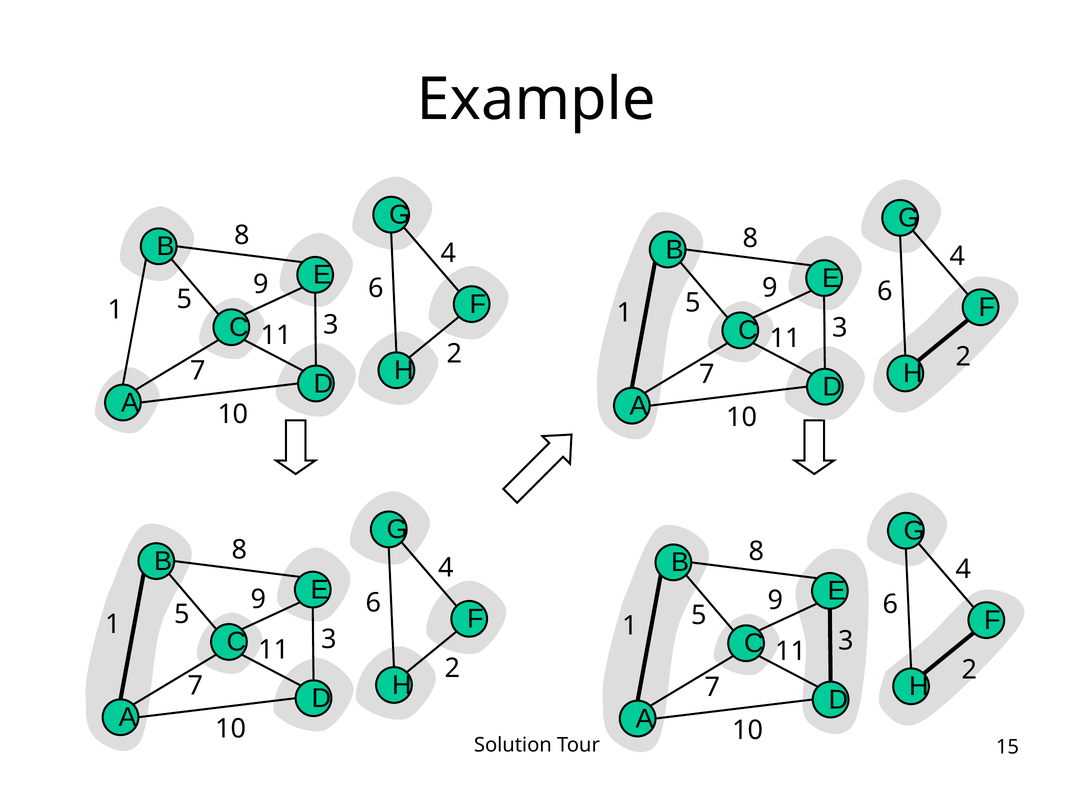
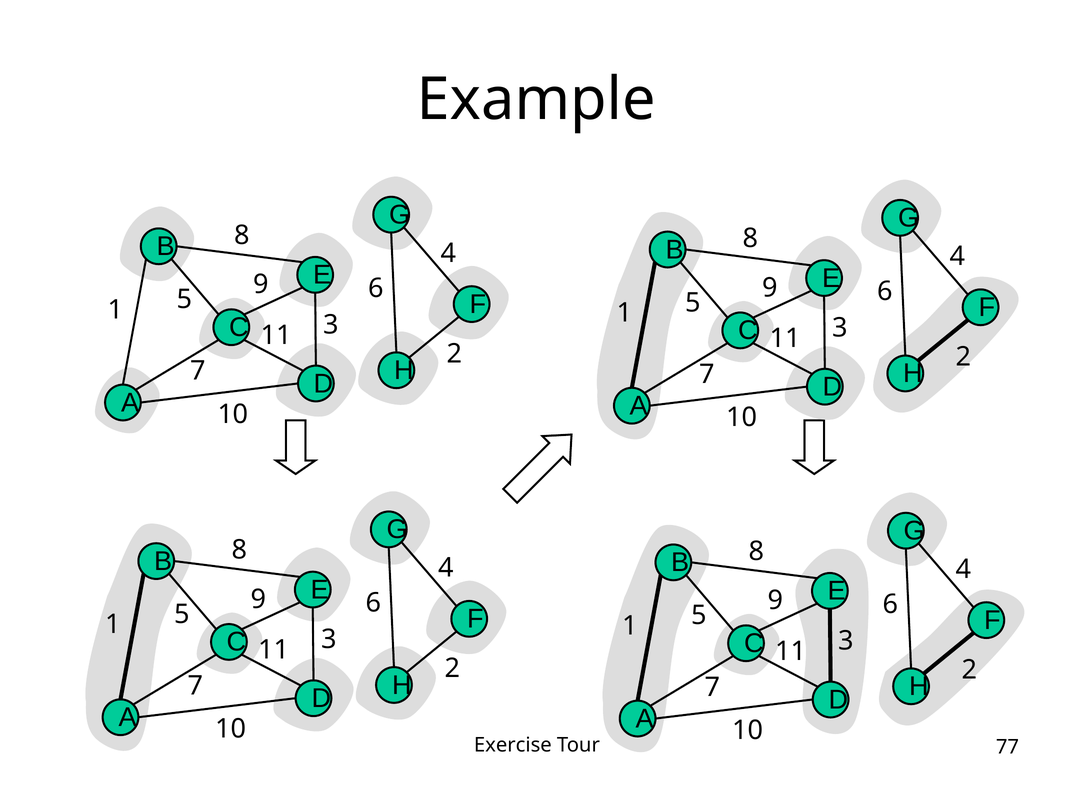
Solution: Solution -> Exercise (513, 745)
15: 15 -> 77 (1007, 747)
